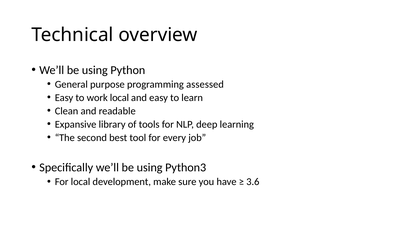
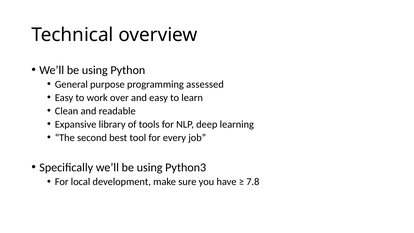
work local: local -> over (119, 98)
3.6: 3.6 -> 7.8 (253, 182)
